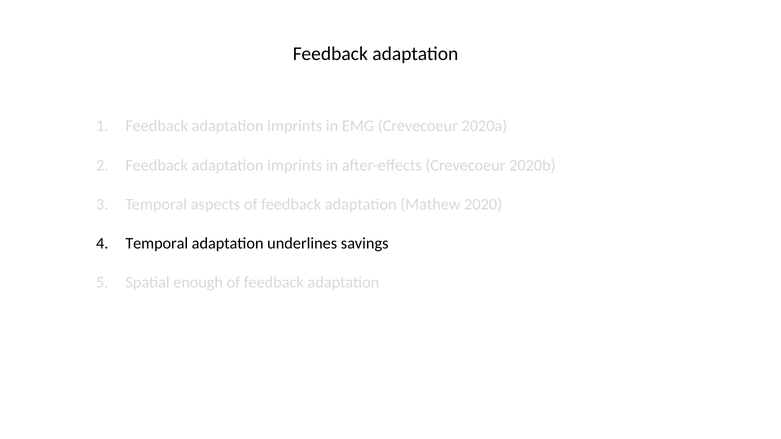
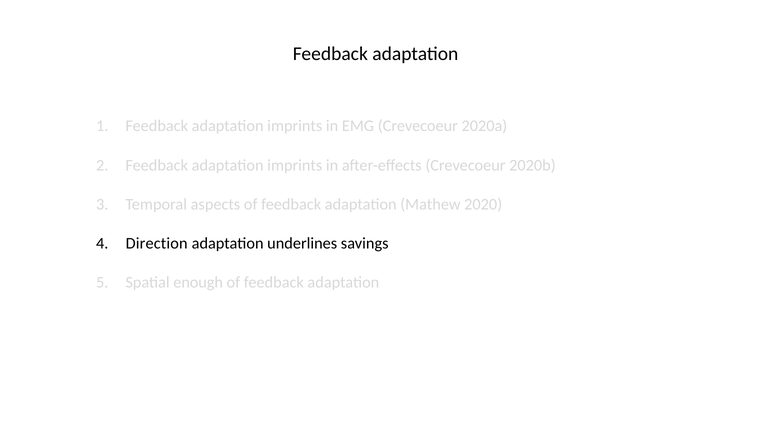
Temporal: Temporal -> Direction (157, 243)
